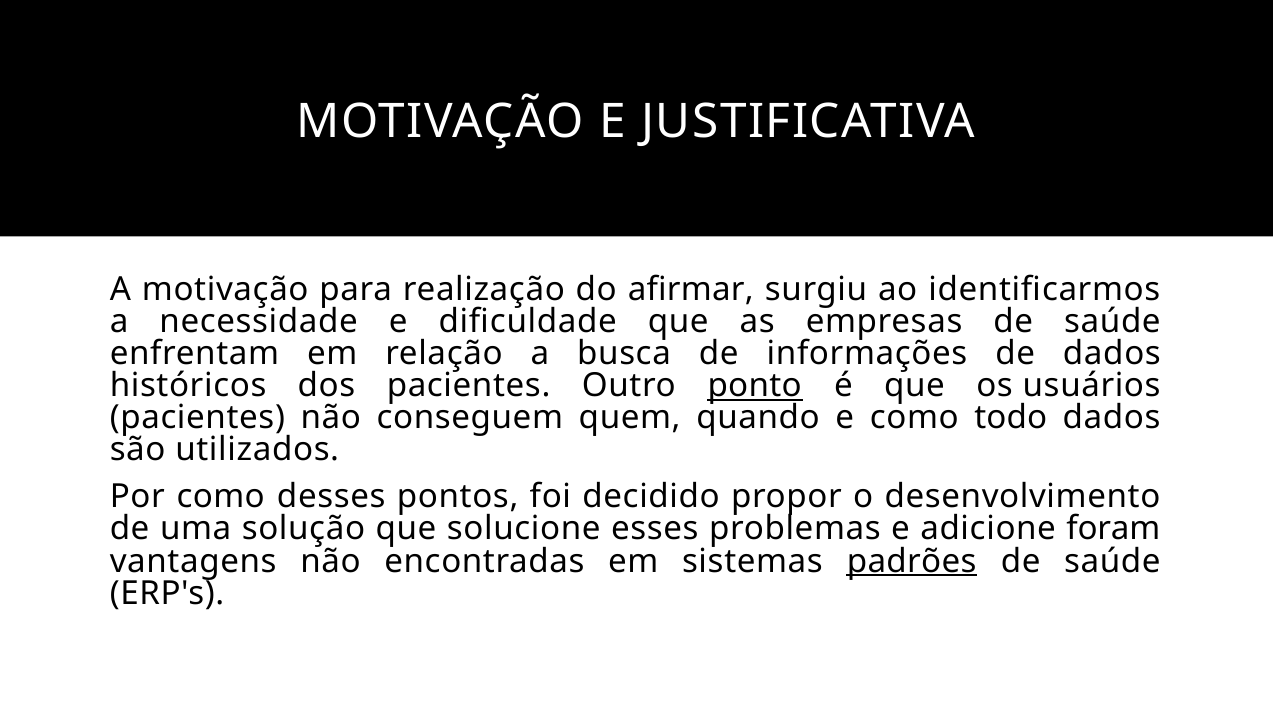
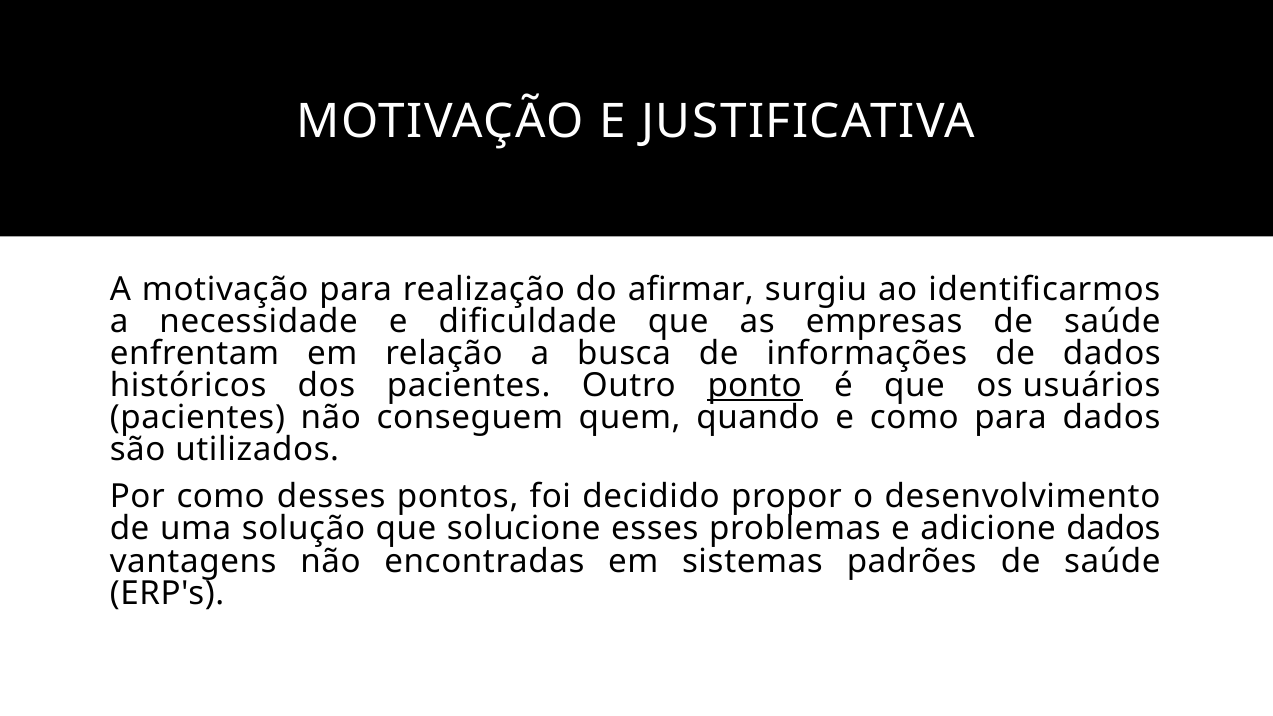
como todo: todo -> para (1011, 418)
adicione foram: foram -> dados (1113, 529)
padrões underline: present -> none (912, 561)
